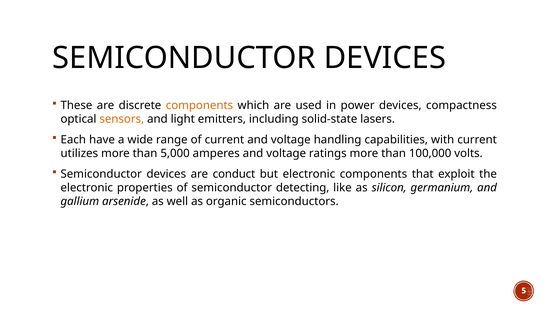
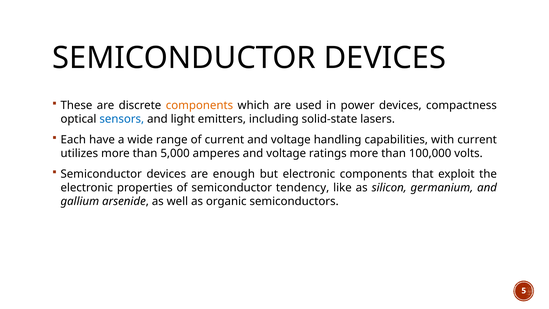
sensors colour: orange -> blue (122, 119)
conduct: conduct -> enough (234, 174)
detecting: detecting -> tendency (303, 188)
